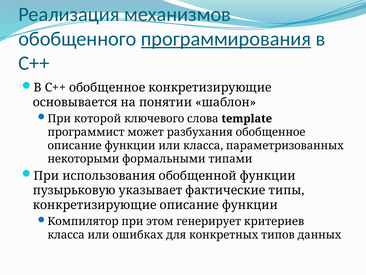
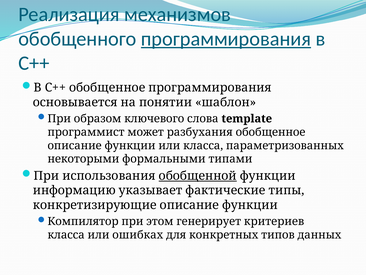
обобщенное конкретизирующие: конкретизирующие -> программирования (210, 87)
которой: которой -> образом (98, 118)
обобщенной underline: none -> present (198, 175)
пузырьковую: пузырьковую -> информацию (74, 190)
